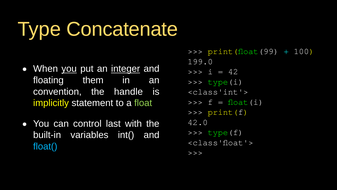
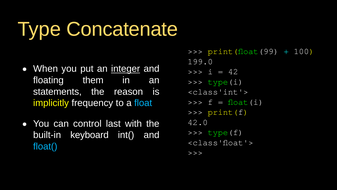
you underline: present -> none (69, 69)
convention: convention -> statements (57, 91)
handle: handle -> reason (128, 91)
statement: statement -> frequency (92, 103)
float colour: light green -> light blue (143, 103)
variables: variables -> keyboard (90, 135)
